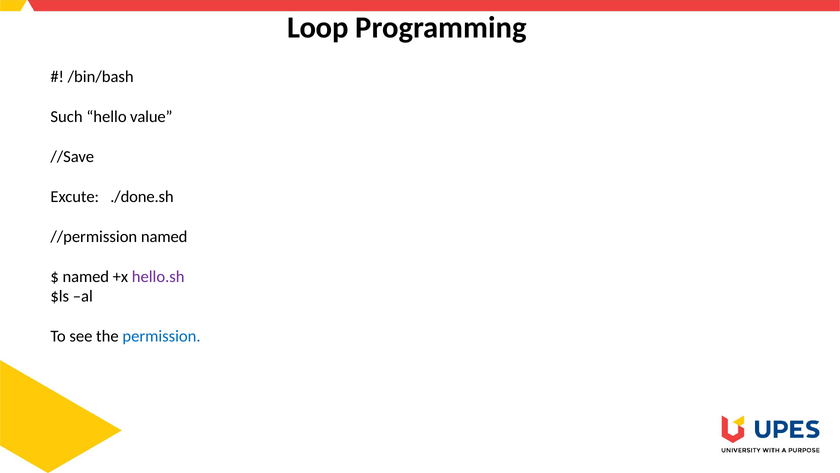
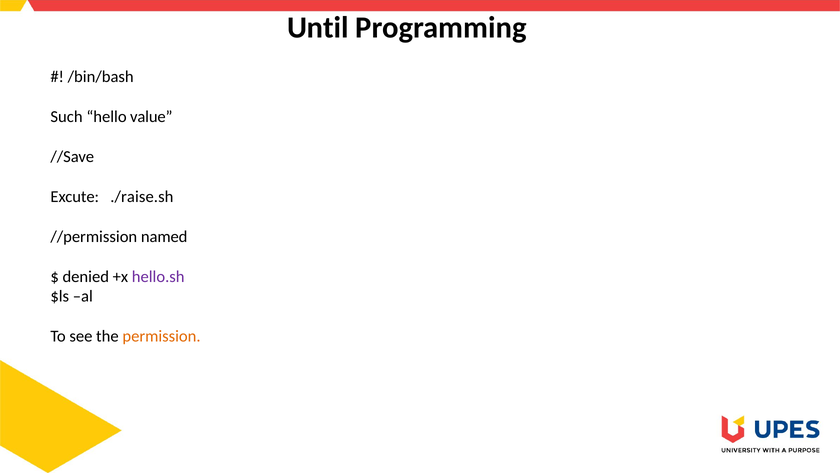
Loop: Loop -> Until (318, 28)
./done.sh: ./done.sh -> ./raise.sh (142, 196)
named: named -> denied (86, 276)
permission colour: blue -> orange (162, 336)
